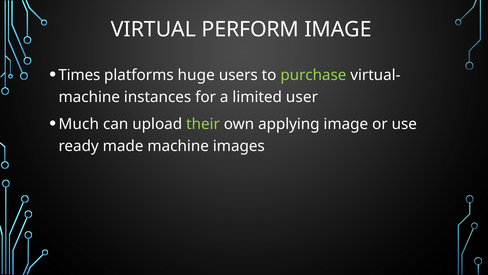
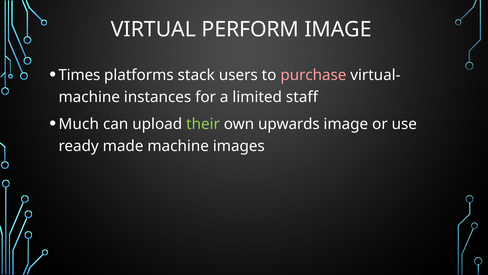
huge: huge -> stack (196, 75)
purchase colour: light green -> pink (313, 75)
user: user -> staff (302, 97)
applying: applying -> upwards (289, 124)
